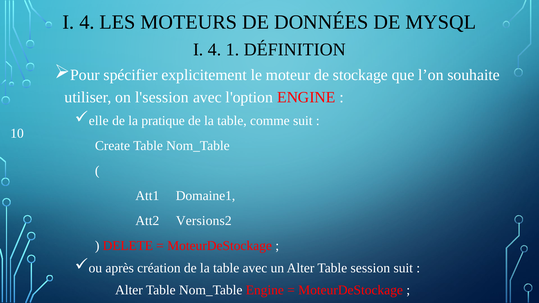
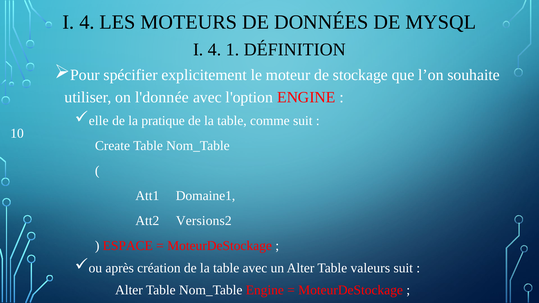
l'session: l'session -> l'donnée (162, 98)
DELETE: DELETE -> ESPACE (128, 246)
session: session -> valeurs (370, 268)
